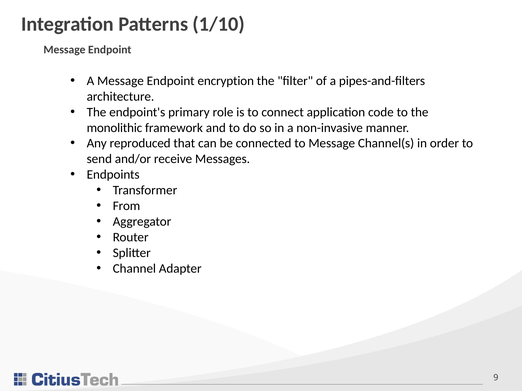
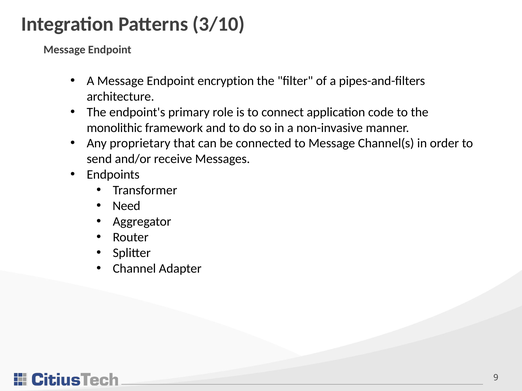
1/10: 1/10 -> 3/10 (219, 24)
reproduced: reproduced -> proprietary (140, 144)
From: From -> Need (126, 206)
